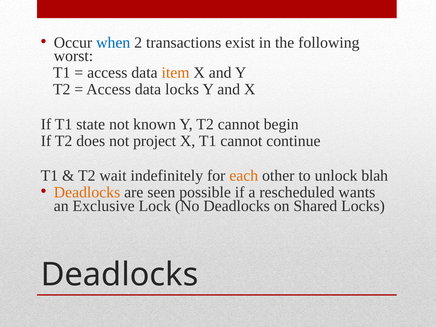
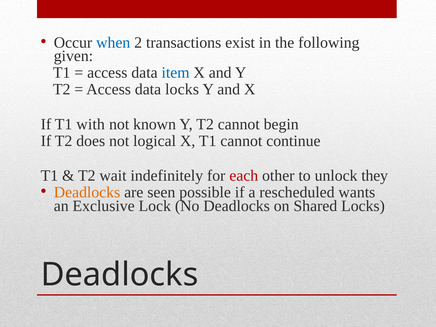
worst: worst -> given (73, 56)
item colour: orange -> blue (176, 73)
state: state -> with (91, 124)
project: project -> logical (155, 141)
each colour: orange -> red (244, 176)
blah: blah -> they (375, 176)
